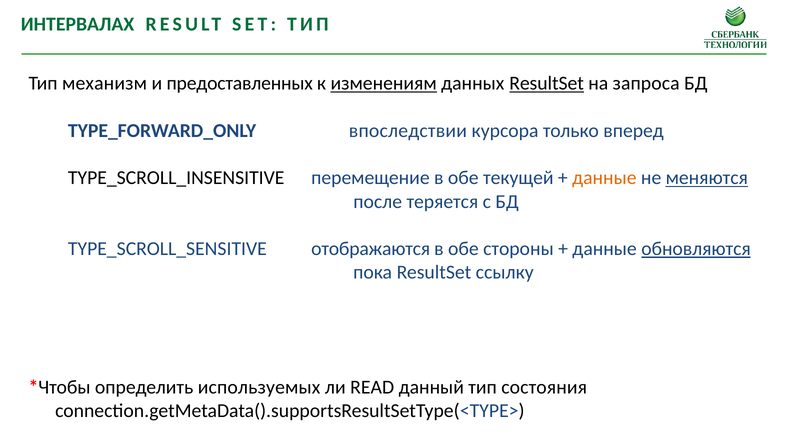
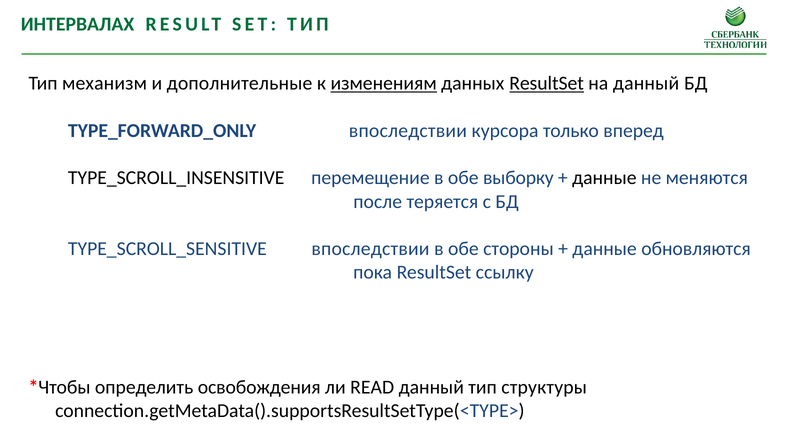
предоставленных: предоставленных -> дополнительные (240, 84)
на запроса: запроса -> данный (646, 84)
текущей: текущей -> выборку (518, 178)
данные colour: orange -> black (604, 178)
меняются underline: present -> none (707, 178)
TYPE_SCROLL_SENSITIVE отображаются: отображаются -> впоследствии (370, 249)
обновляются underline: present -> none (696, 249)
используемых: используемых -> освобождения (259, 388)
состояния: состояния -> структуры (544, 388)
